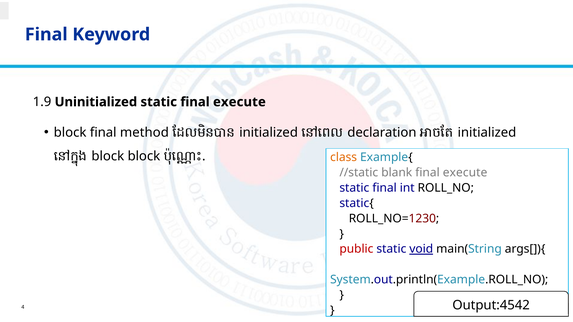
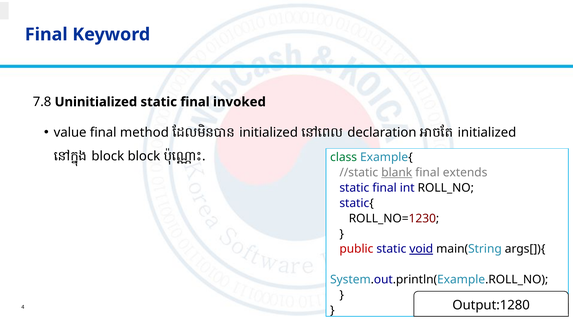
1.9: 1.9 -> 7.8 (42, 102)
static final execute: execute -> invoked (239, 102)
block: block -> value (70, 133)
class colour: orange -> green (344, 157)
blank underline: none -> present (397, 173)
execute: execute -> extends (465, 173)
Output:4542: Output:4542 -> Output:1280 (491, 306)
